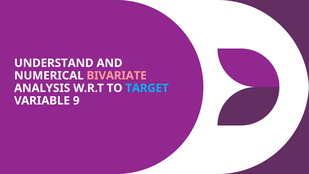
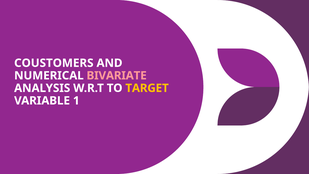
UNDERSTAND: UNDERSTAND -> COUSTOMERS (54, 63)
TARGET colour: light blue -> yellow (147, 88)
9: 9 -> 1 (76, 101)
